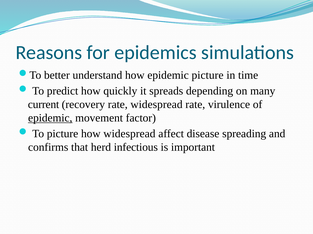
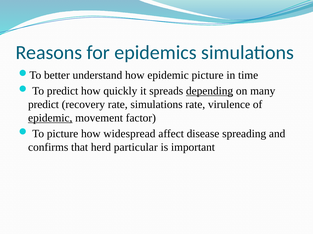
depending underline: none -> present (210, 91)
current: current -> predict (44, 105)
rate widespread: widespread -> simulations (157, 105)
infectious: infectious -> particular (136, 148)
